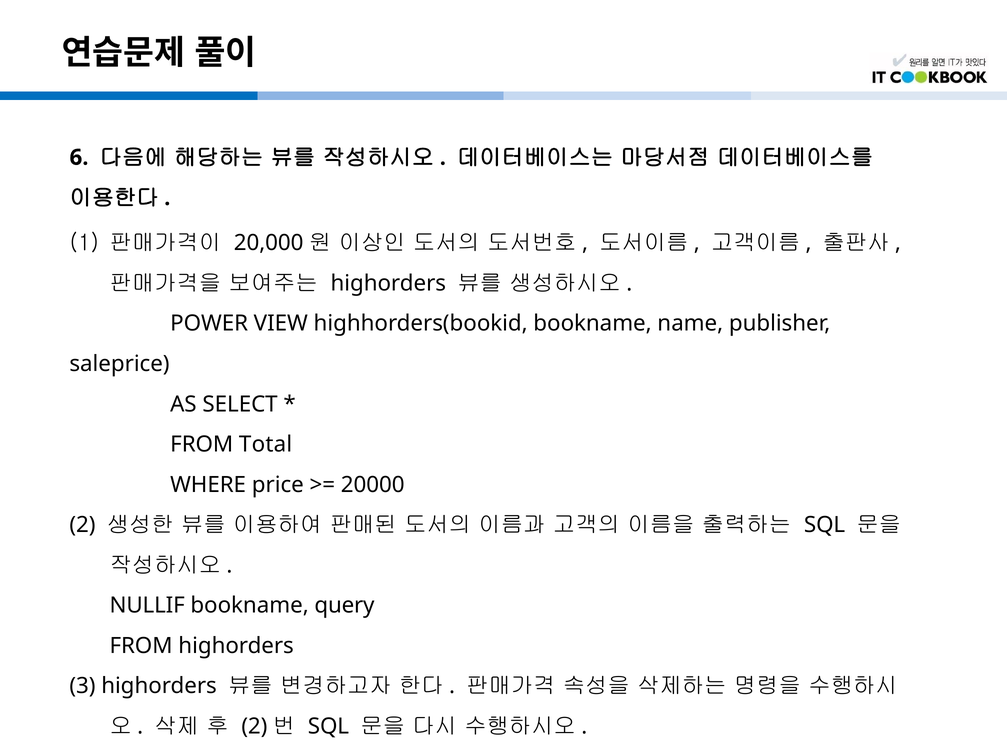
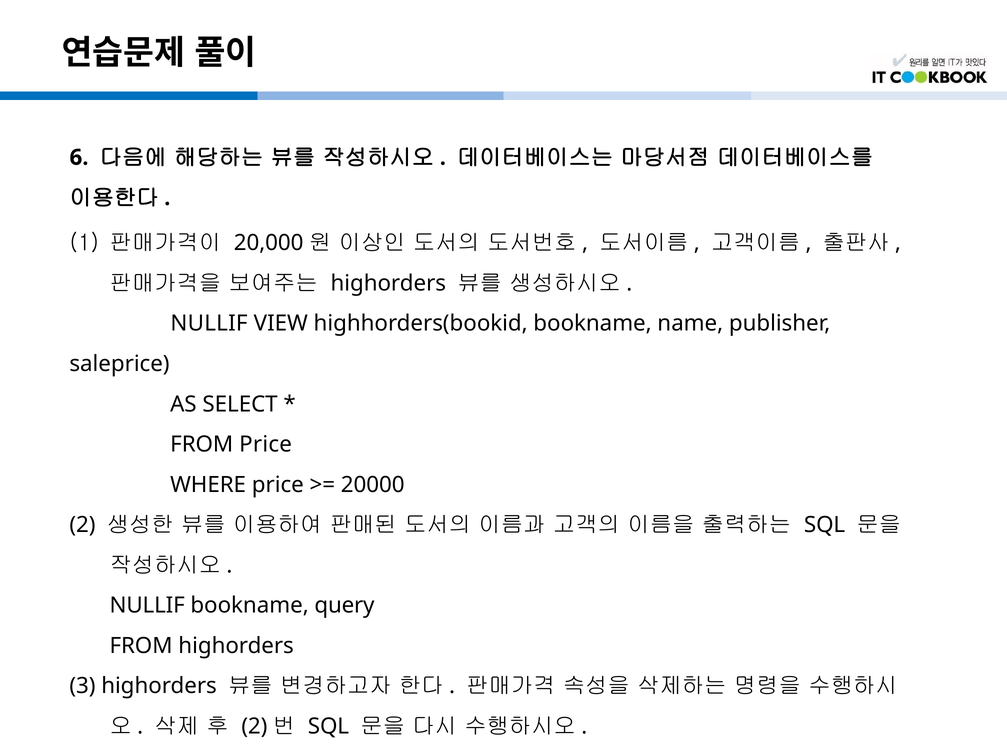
POWER: POWER -> NULLIF (209, 323)
FROM Total: Total -> Price (266, 444)
